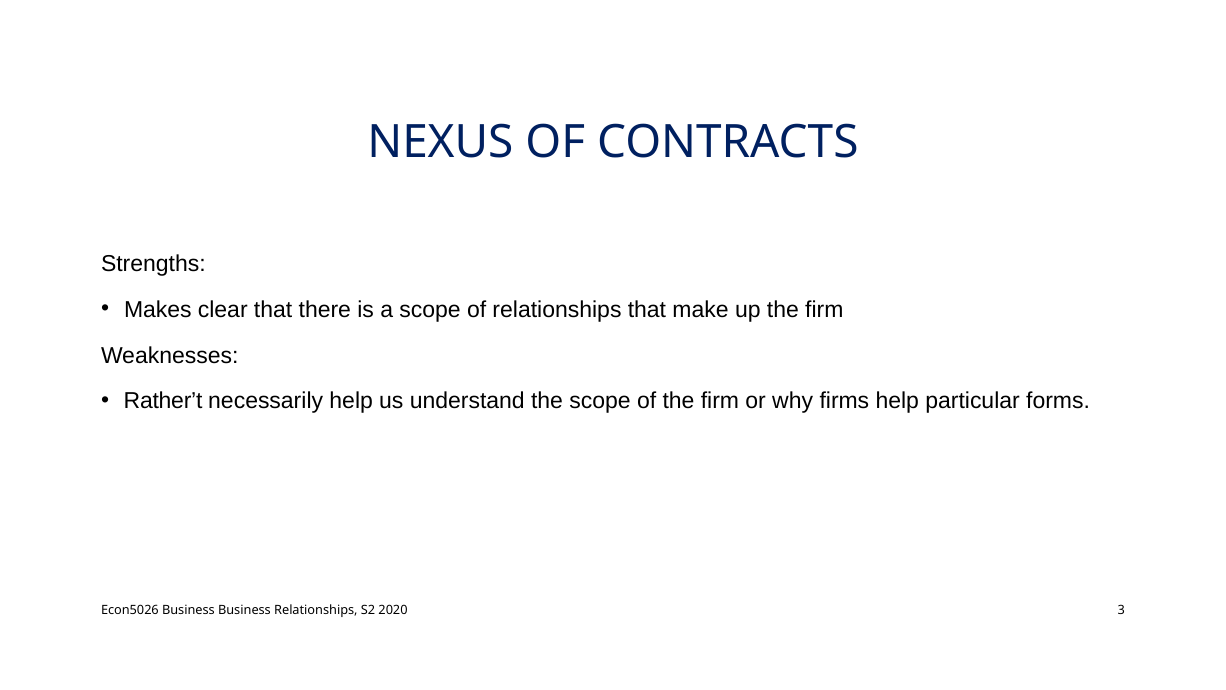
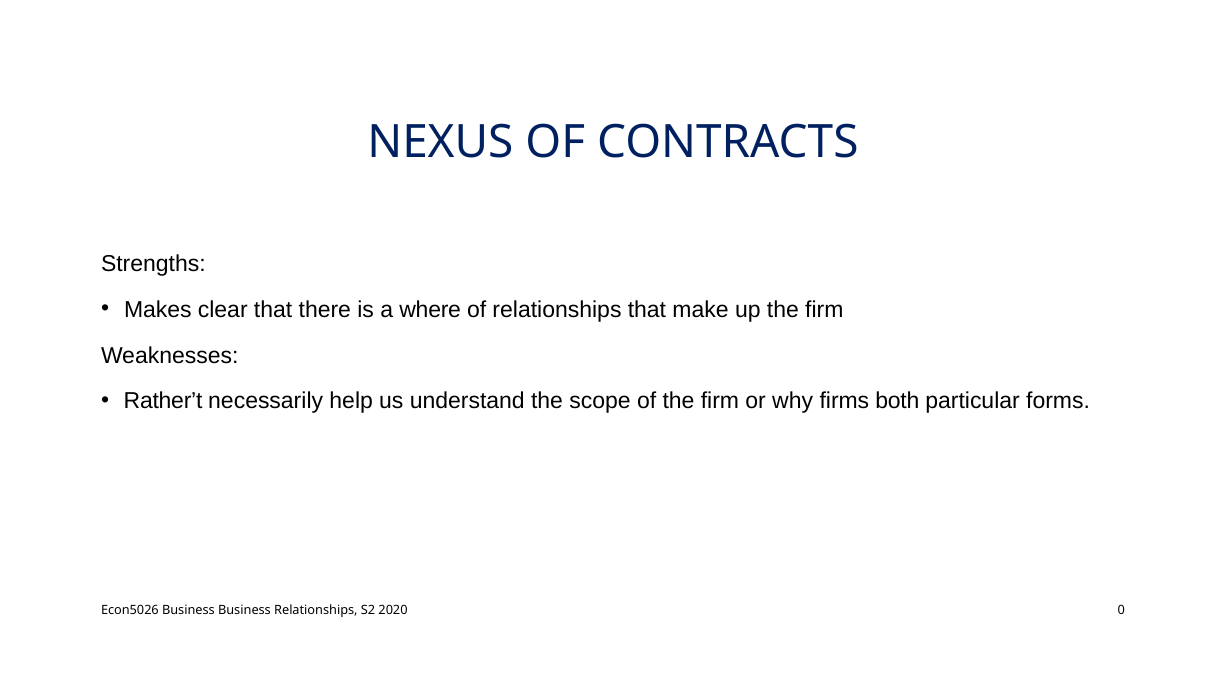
a scope: scope -> where (430, 309)
firms help: help -> both (897, 401)
3: 3 -> 0 (1121, 610)
